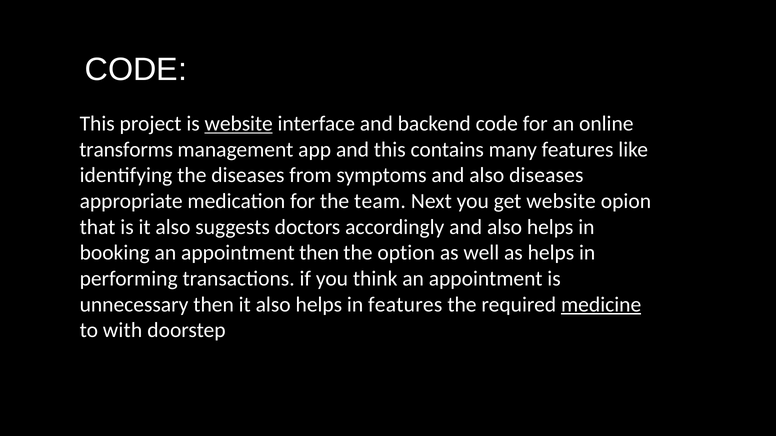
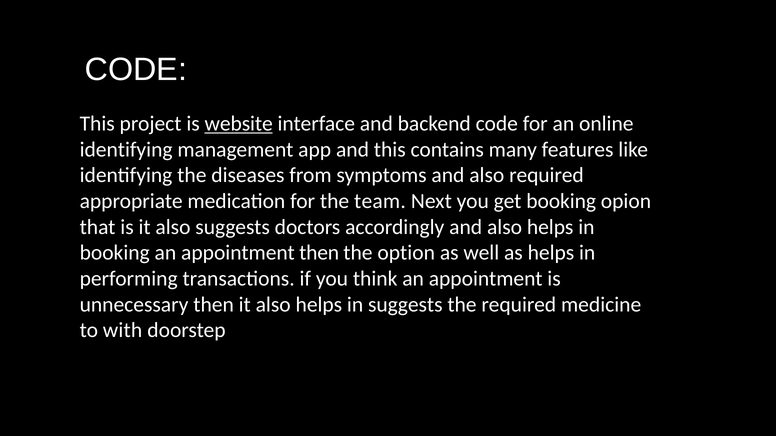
transforms: transforms -> identifying (126, 150)
also diseases: diseases -> required (546, 176)
get website: website -> booking (561, 201)
in features: features -> suggests (405, 305)
medicine underline: present -> none (601, 305)
